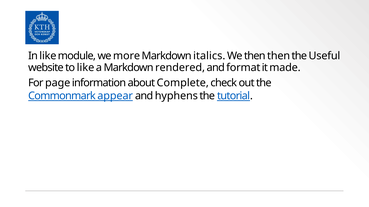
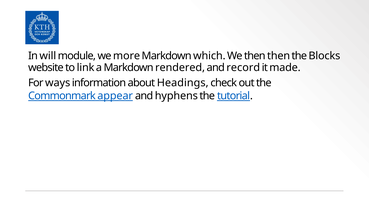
In like: like -> will (48, 56)
italics: italics -> which (209, 56)
Useful: Useful -> Blocks (324, 56)
to like: like -> link (86, 68)
format: format -> record (243, 68)
page: page -> ways (58, 83)
Complete: Complete -> Headings (183, 83)
